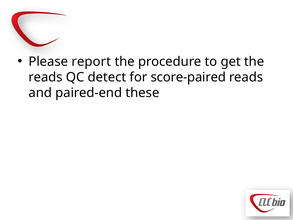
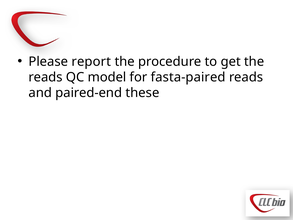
detect: detect -> model (107, 77)
score-paired: score-paired -> fasta-paired (188, 77)
